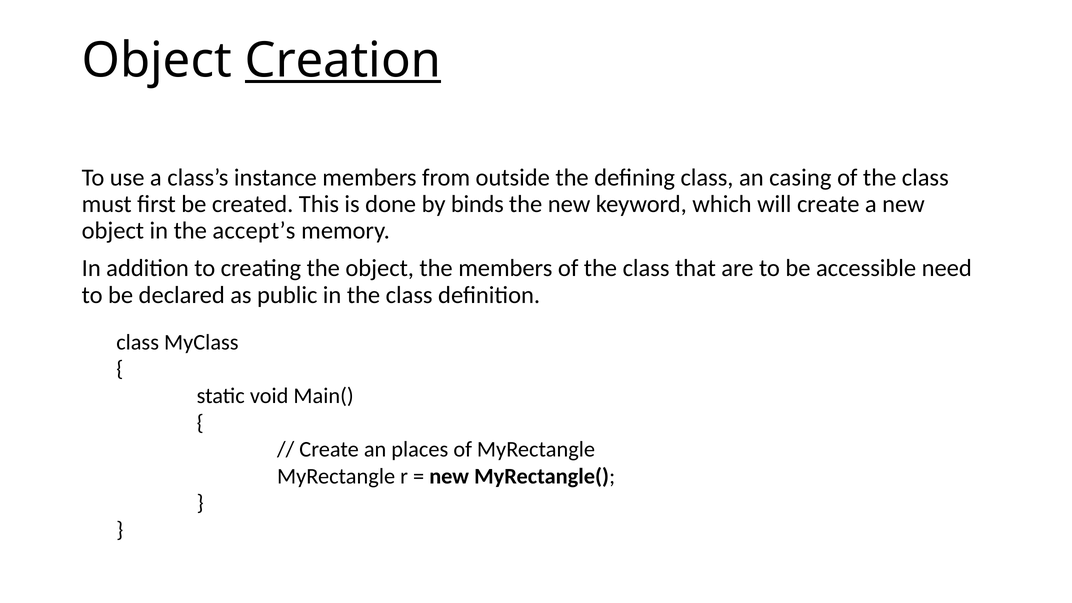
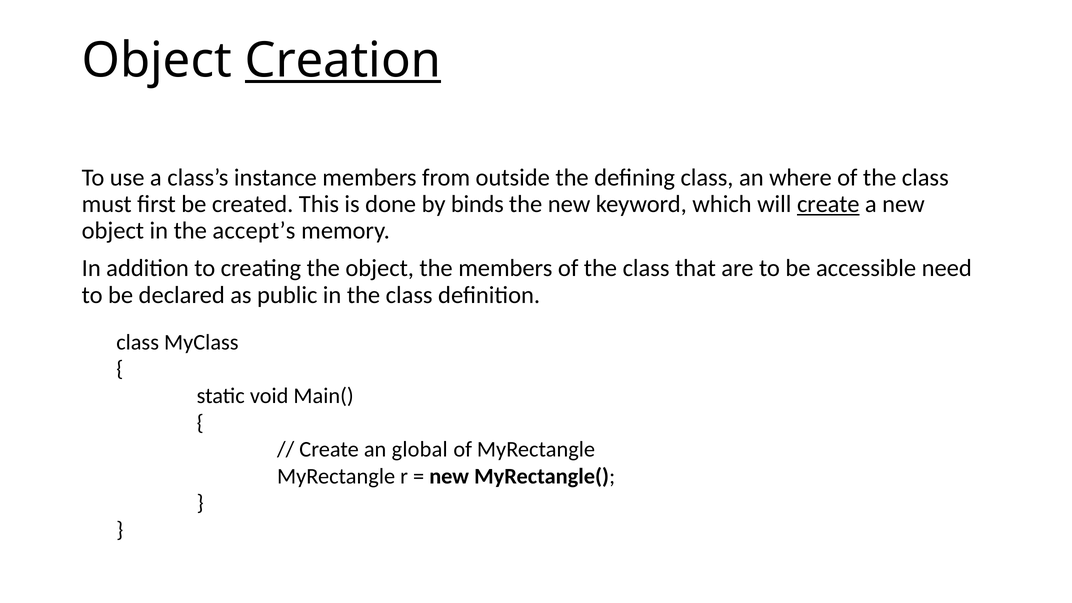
casing: casing -> where (800, 178)
create underline: none -> present (828, 204)
places: places -> global (420, 449)
